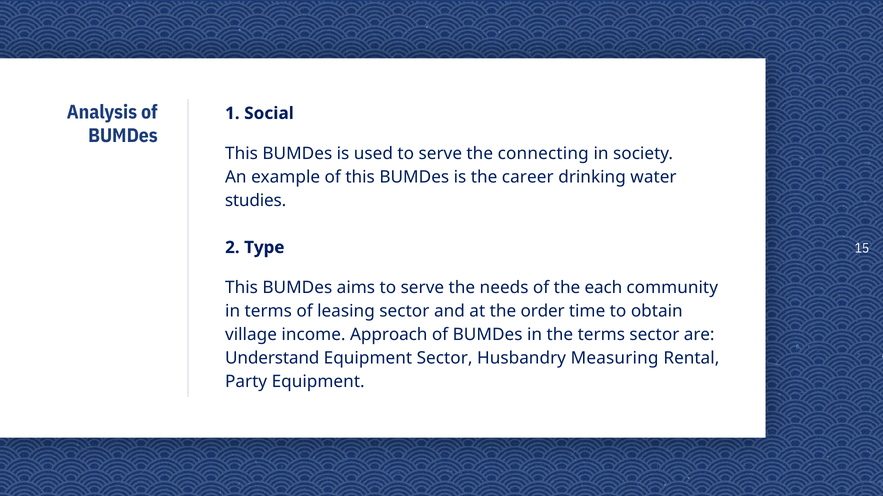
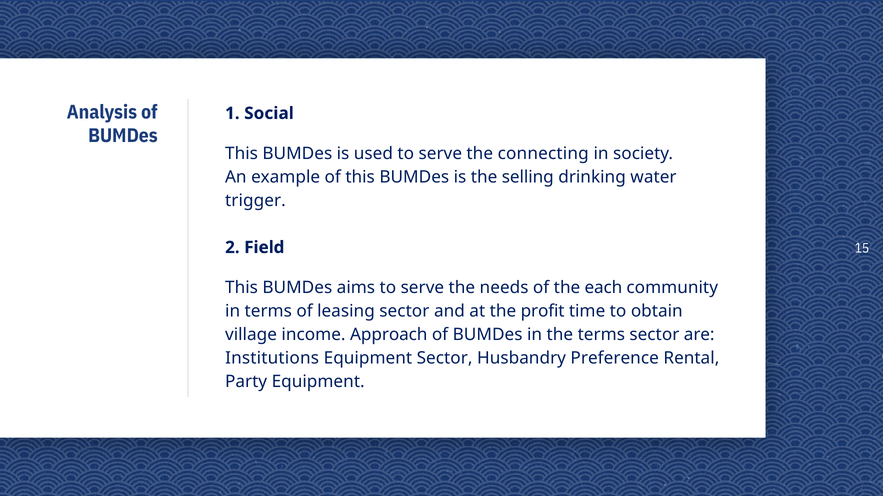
career: career -> selling (528, 177)
studies: studies -> trigger (255, 201)
Type: Type -> Field (264, 248)
order: order -> profit (543, 312)
Understand: Understand -> Institutions (272, 359)
Measuring: Measuring -> Preference (615, 359)
